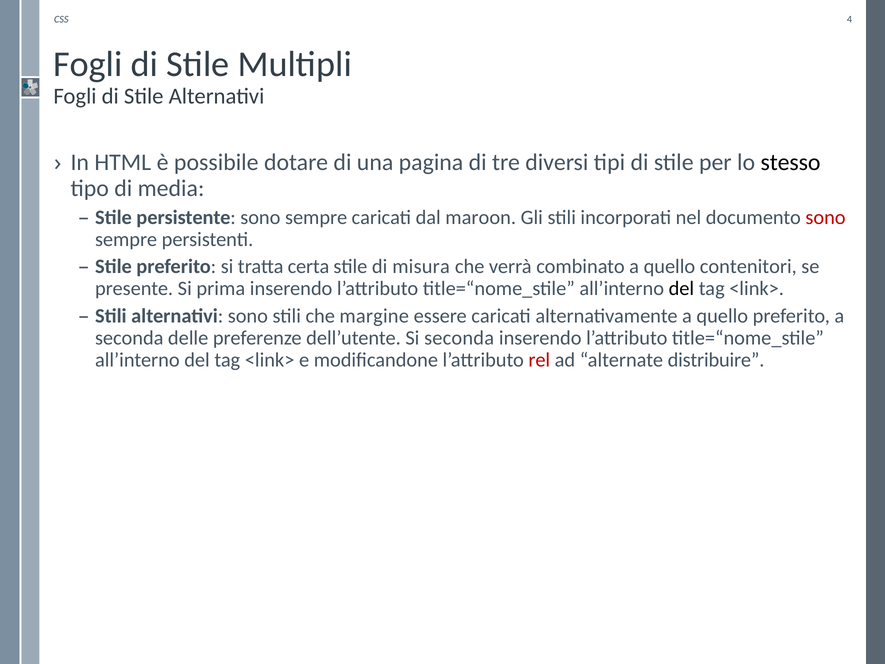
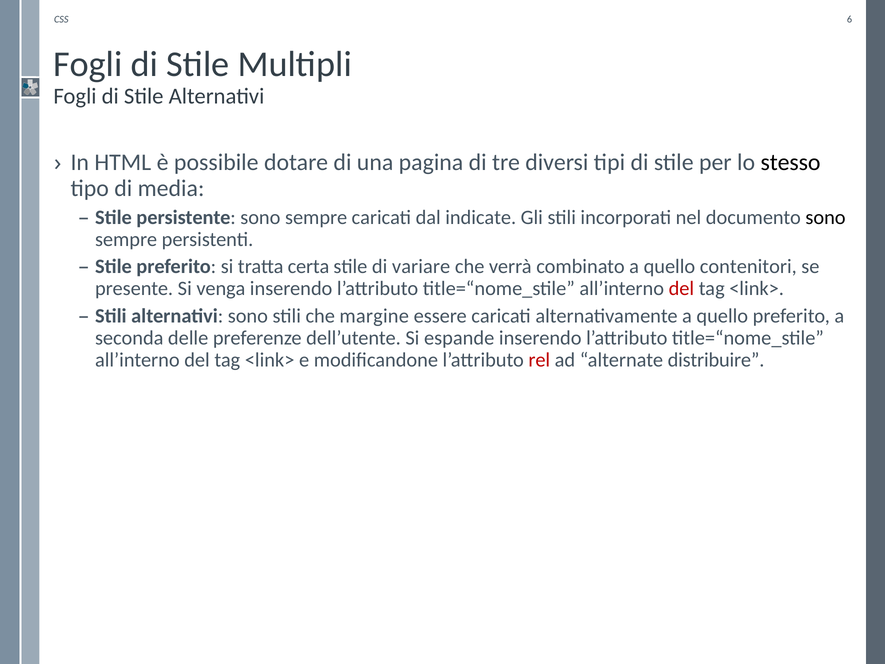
4: 4 -> 6 (849, 19)
maroon: maroon -> indicate (481, 217)
sono colour: red -> black (826, 217)
misura: misura -> variare (421, 266)
prima: prima -> venga (221, 289)
del colour: black -> red (681, 289)
Si seconda: seconda -> espande (459, 338)
